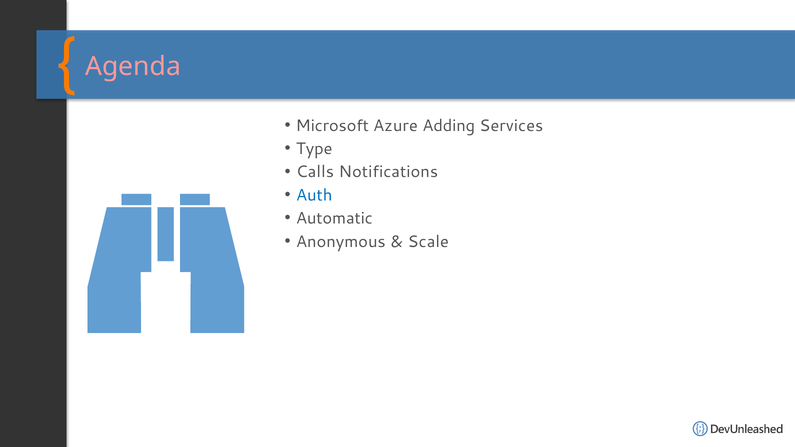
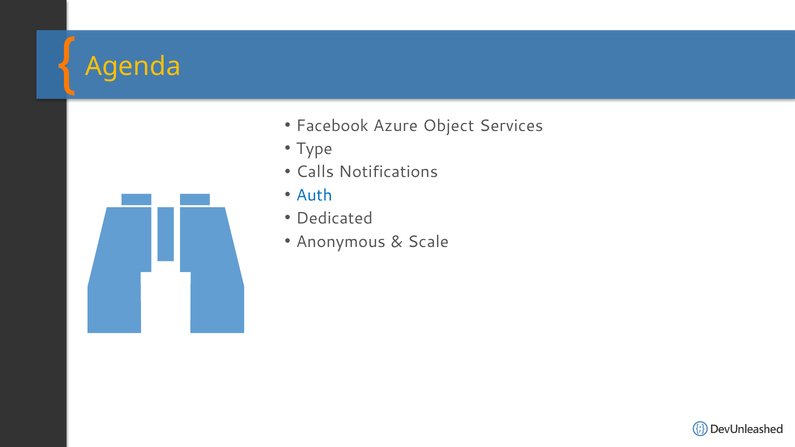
Agenda colour: pink -> yellow (133, 66)
Microsoft: Microsoft -> Facebook (332, 126)
Adding: Adding -> Object (449, 126)
Automatic: Automatic -> Dedicated (334, 219)
